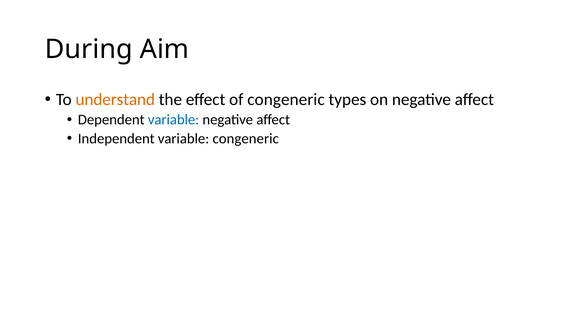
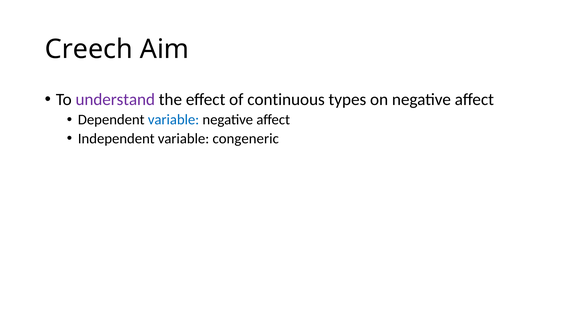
During: During -> Creech (89, 49)
understand colour: orange -> purple (115, 99)
of congeneric: congeneric -> continuous (286, 99)
